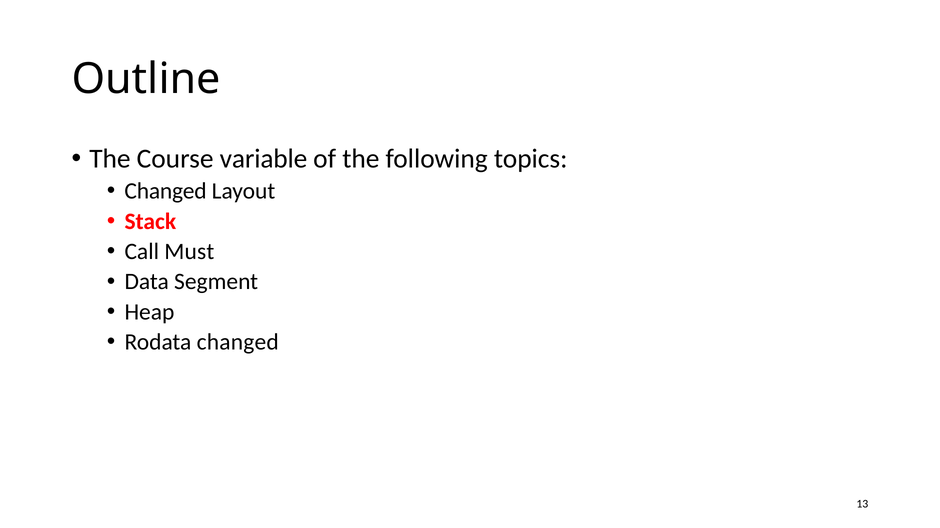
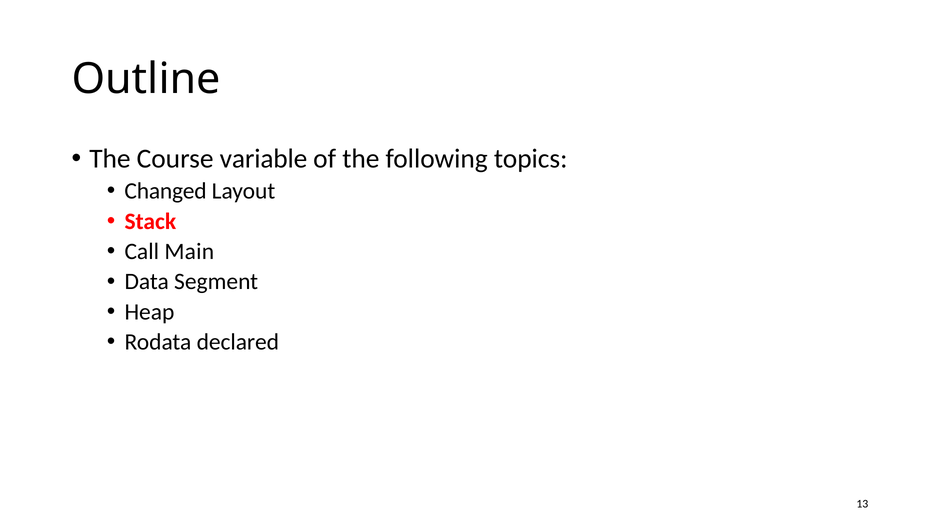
Must: Must -> Main (189, 252)
Rodata changed: changed -> declared (238, 343)
